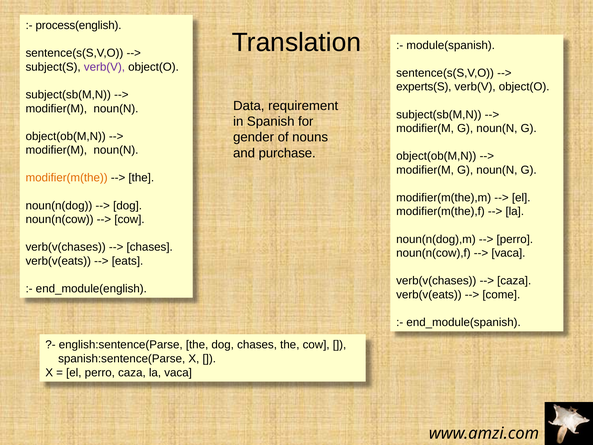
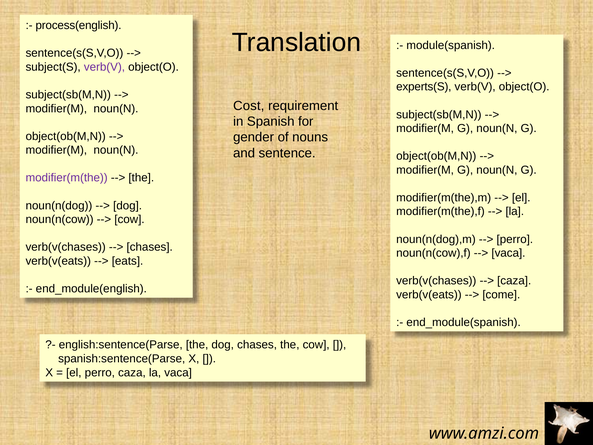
Data: Data -> Cost (249, 106)
purchase: purchase -> sentence (287, 153)
modifier(m(the colour: orange -> purple (67, 178)
